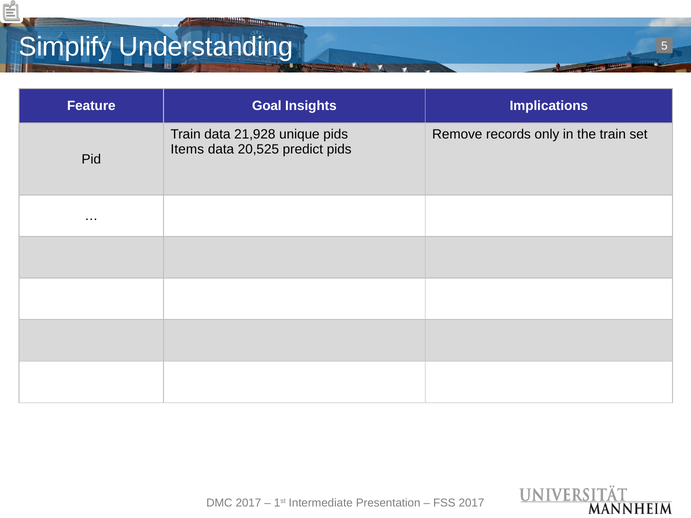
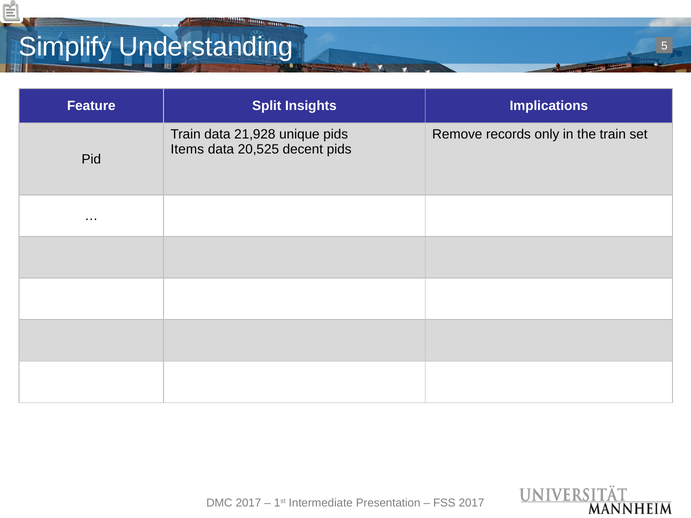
Goal: Goal -> Split (267, 106)
predict: predict -> decent (303, 149)
